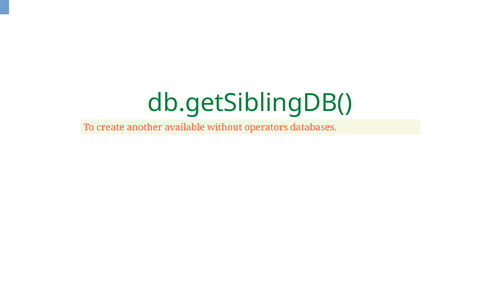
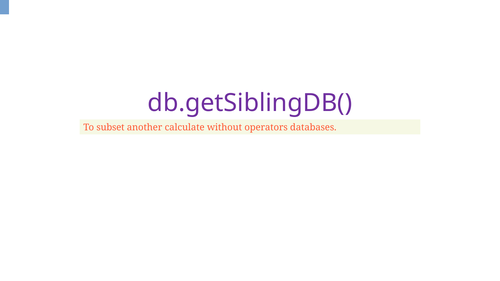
db.getSiblingDB( colour: green -> purple (250, 103)
create: create -> subset (110, 128)
available: available -> calculate (185, 128)
